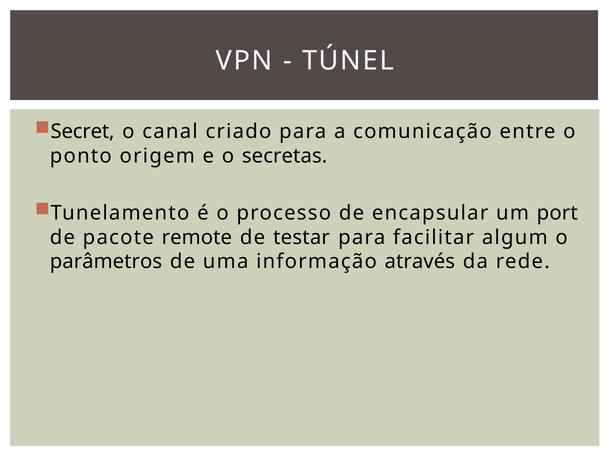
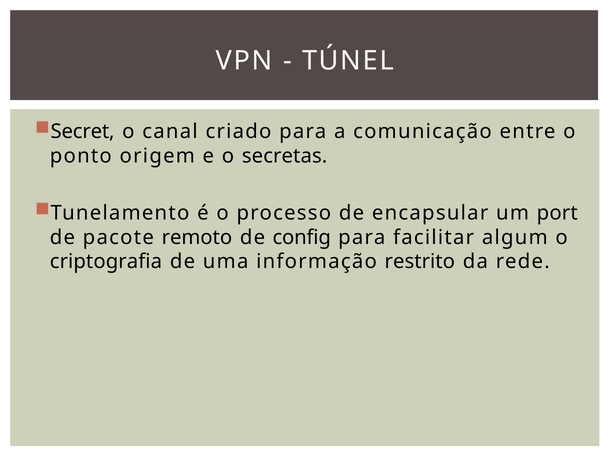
remote: remote -> remoto (197, 237)
testar: testar -> config (302, 237)
parâmetros: parâmetros -> criptografia (106, 261)
através: através -> restrito (420, 261)
